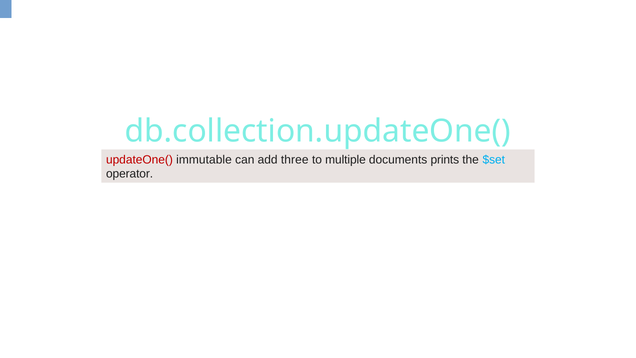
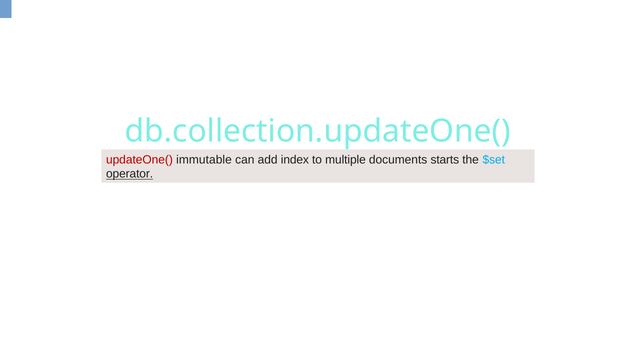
three: three -> index (295, 160)
prints: prints -> starts (445, 160)
operator underline: none -> present (130, 174)
